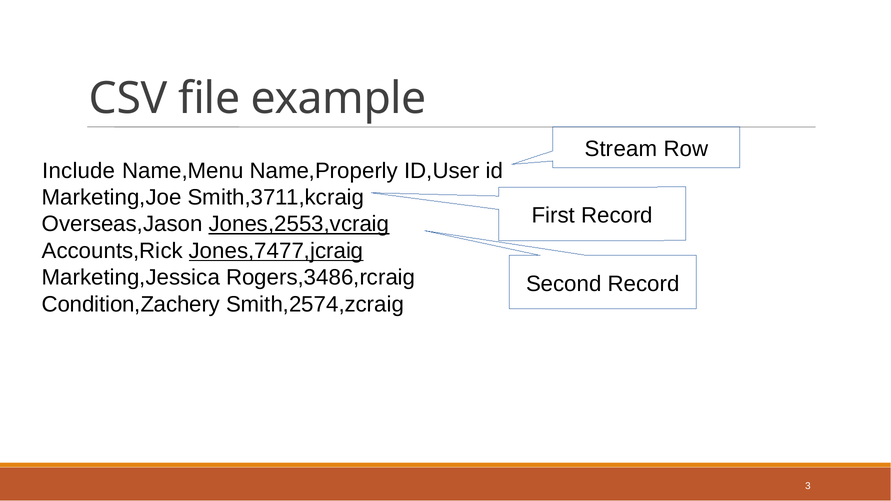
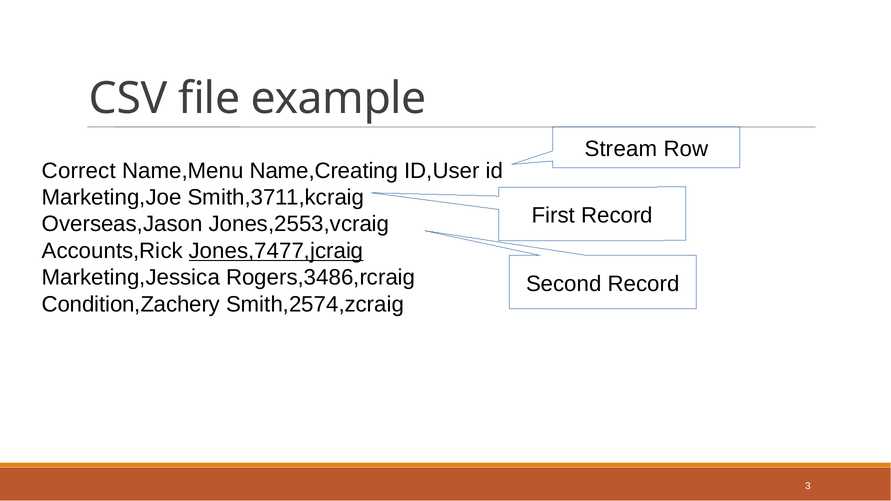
Include: Include -> Correct (79, 171)
Name,Properly: Name,Properly -> Name,Creating (324, 171)
Jones,2553,vcraig underline: present -> none (299, 224)
